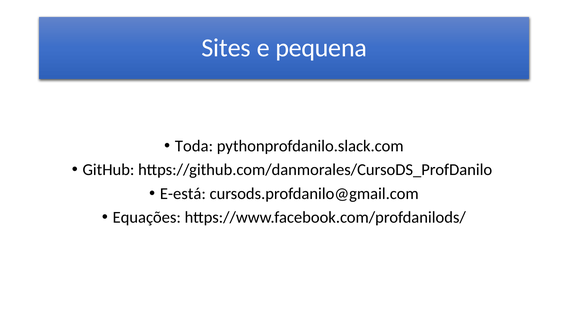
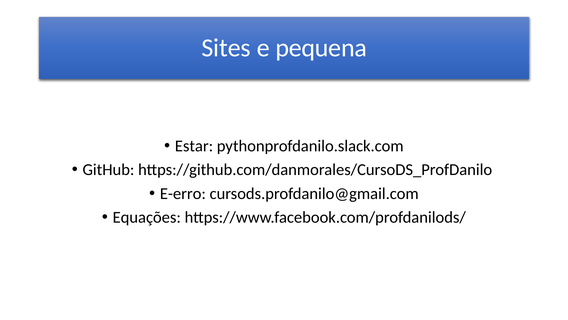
Toda: Toda -> Estar (194, 146)
E-está: E-está -> E-erro (183, 193)
